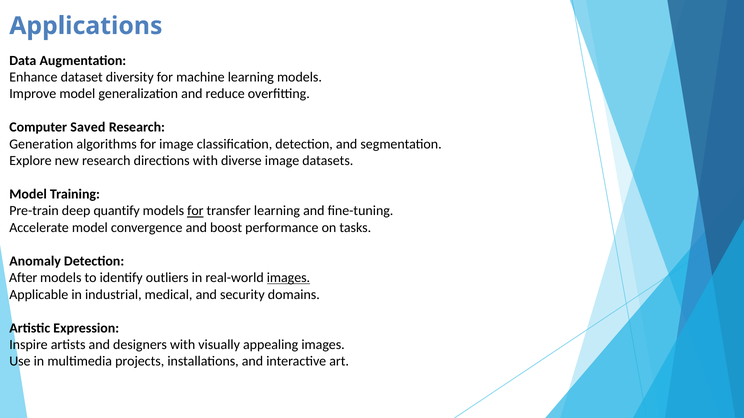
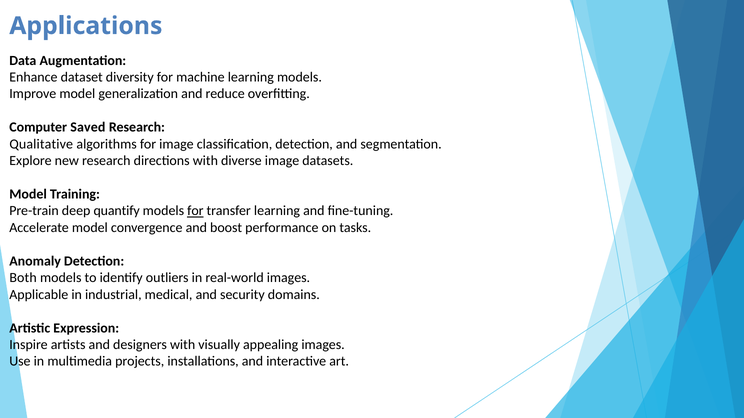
Generation: Generation -> Qualitative (41, 144)
After: After -> Both (23, 278)
images underline: present -> none (288, 278)
